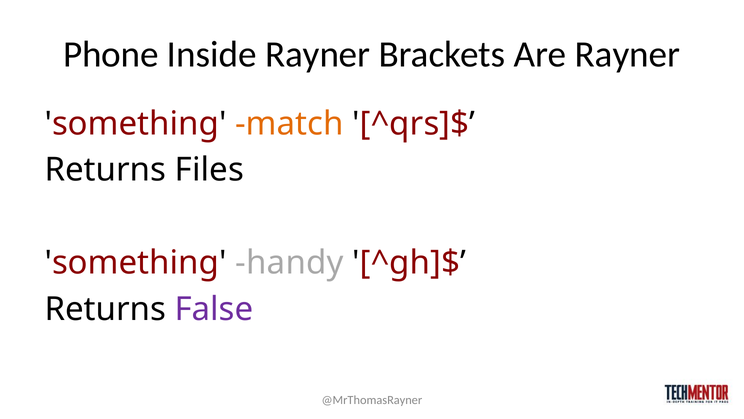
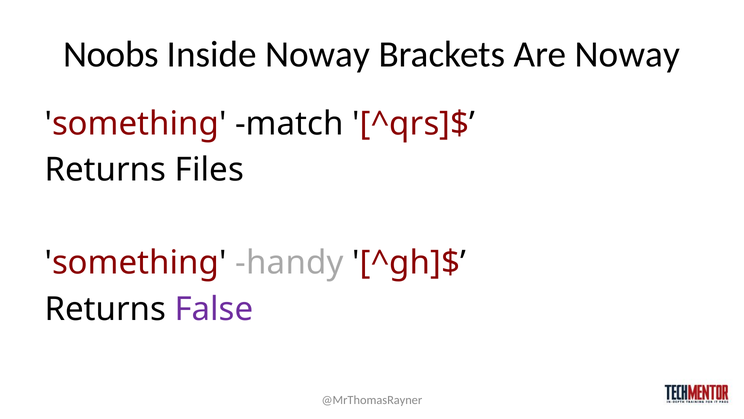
Phone: Phone -> Noobs (111, 54)
Inside Rayner: Rayner -> Noway (318, 54)
Are Rayner: Rayner -> Noway (627, 54)
match colour: orange -> black (290, 124)
